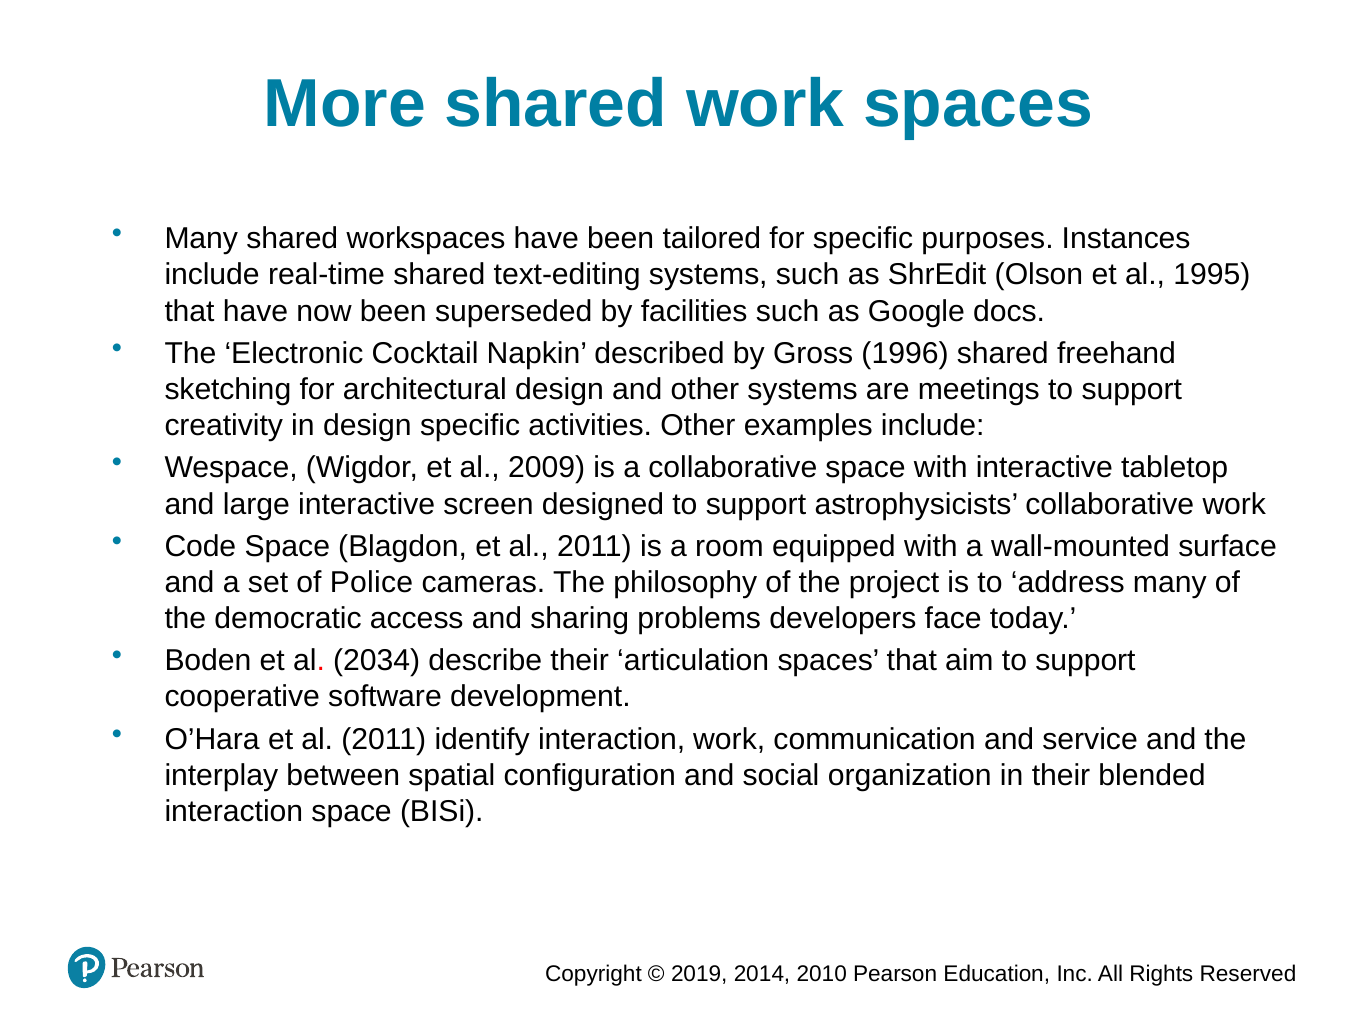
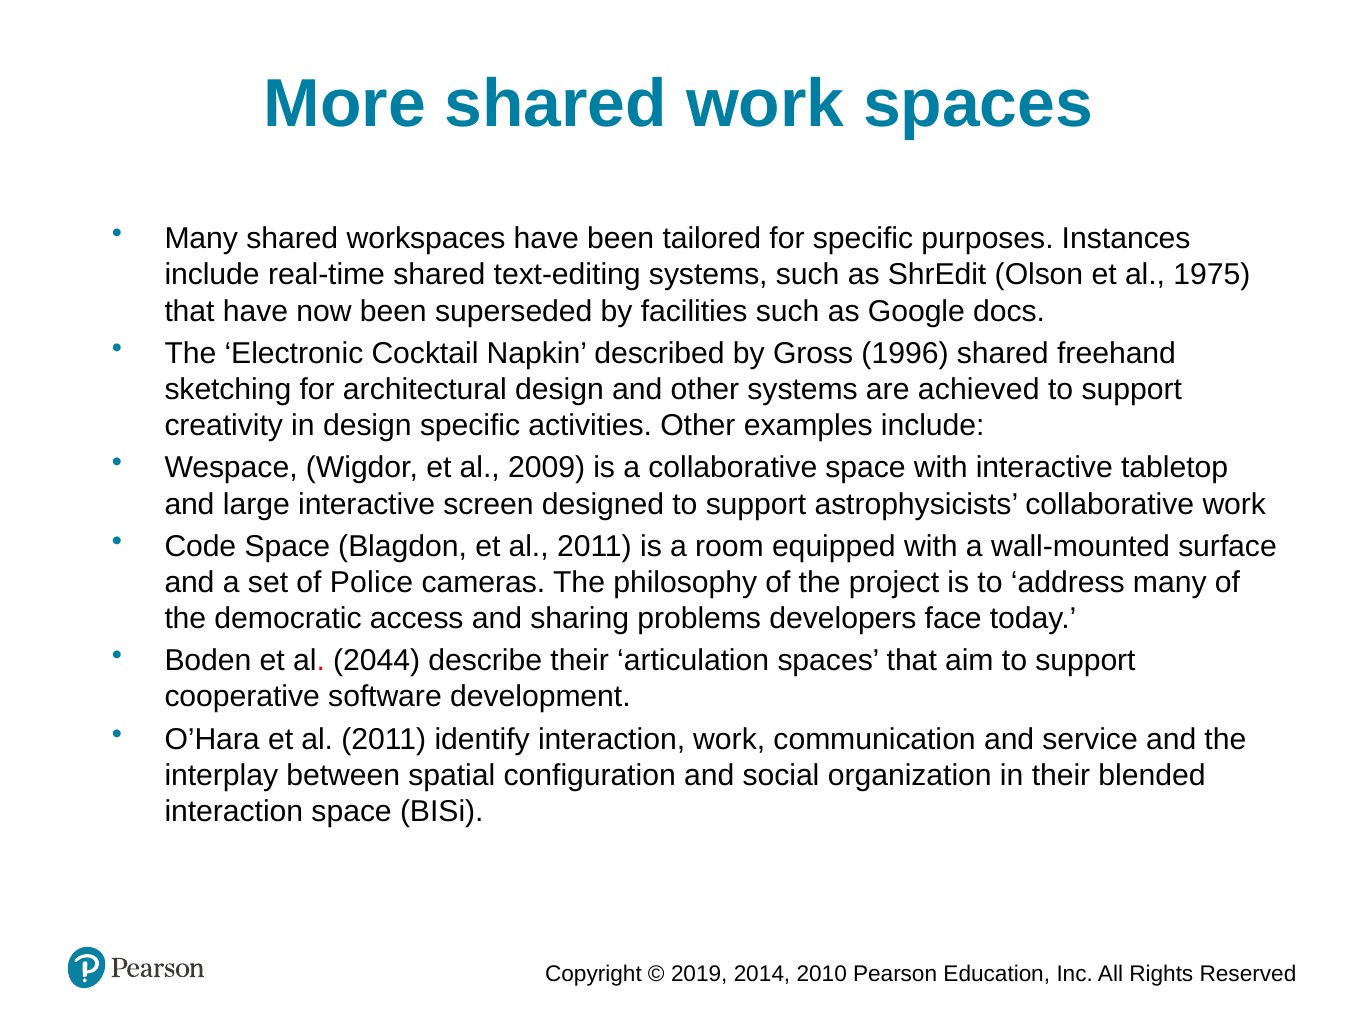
1995: 1995 -> 1975 (1212, 275)
meetings: meetings -> achieved (979, 390)
2034: 2034 -> 2044 (377, 661)
